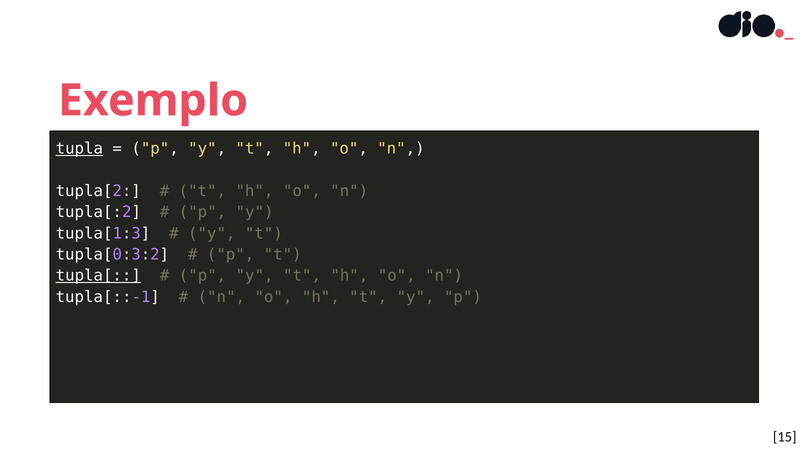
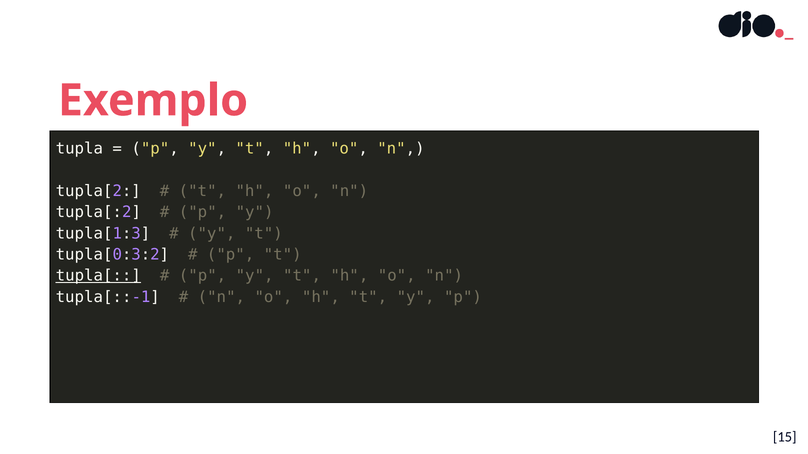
tupla underline: present -> none (79, 149)
